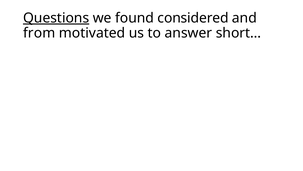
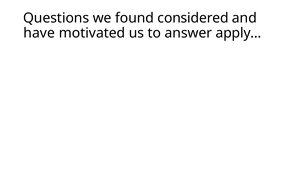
Questions underline: present -> none (56, 18)
from: from -> have (39, 33)
short…: short… -> apply… (239, 33)
